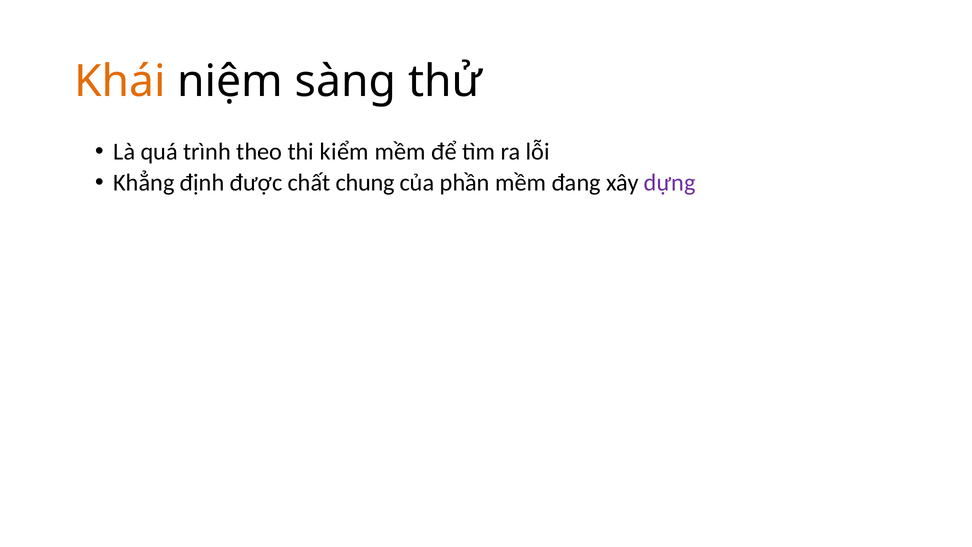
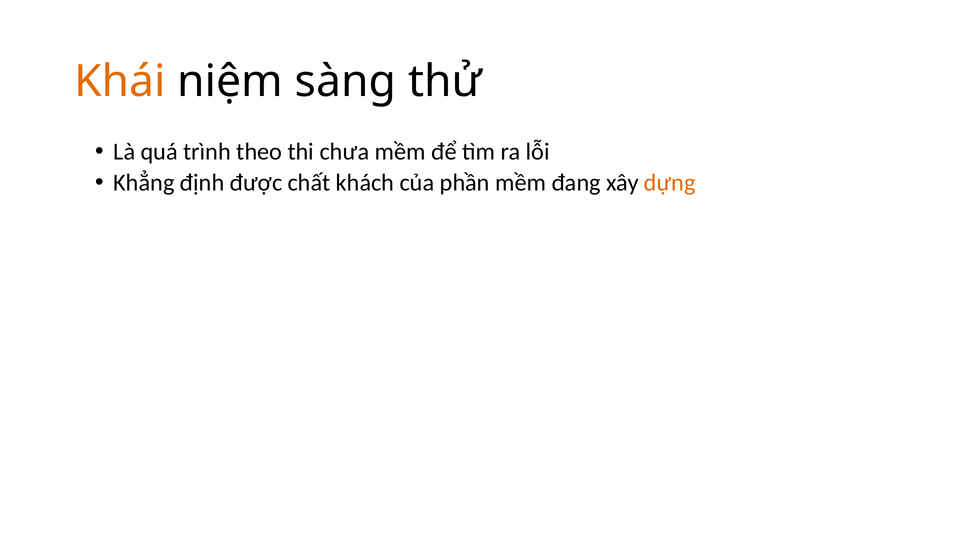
kiểm: kiểm -> chưa (344, 151)
chung: chung -> khách (365, 183)
dựng colour: purple -> orange (670, 183)
